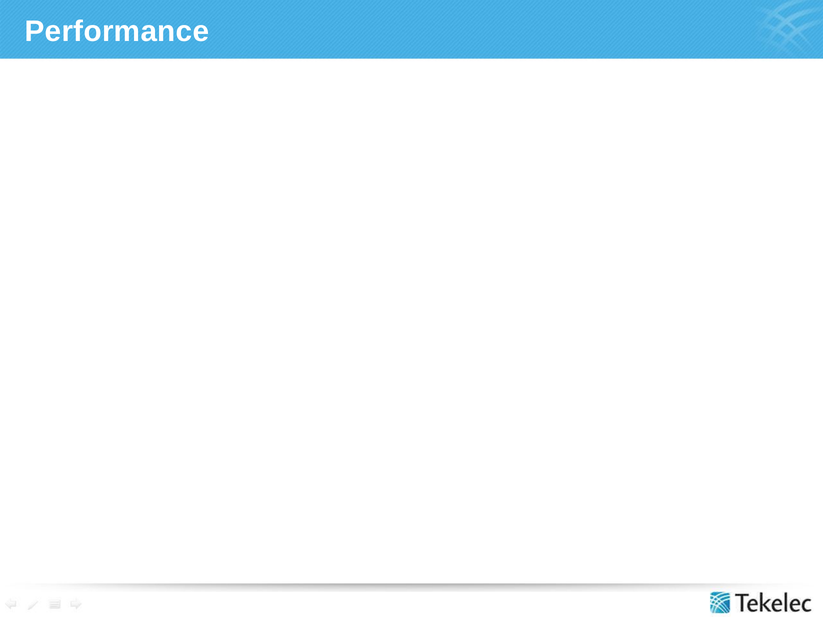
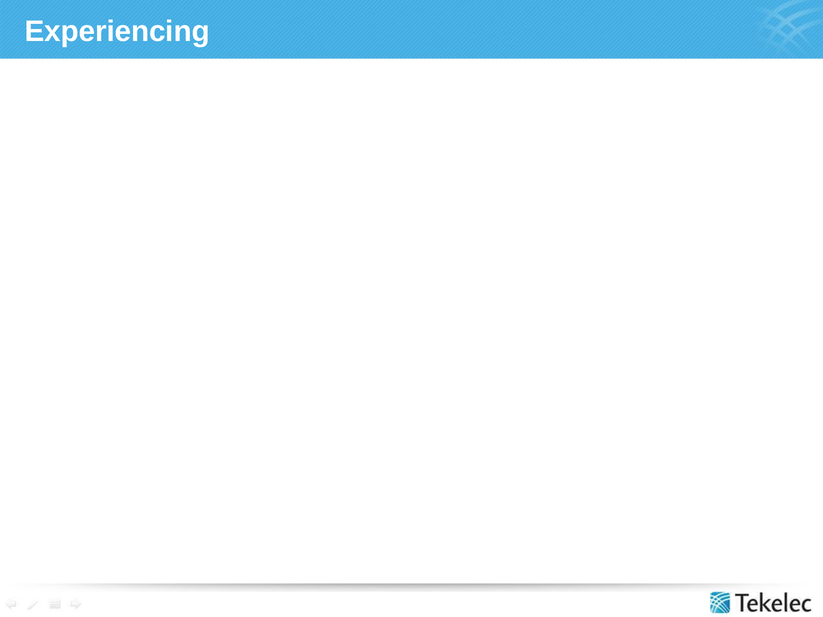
Performance: Performance -> Experiencing (117, 31)
